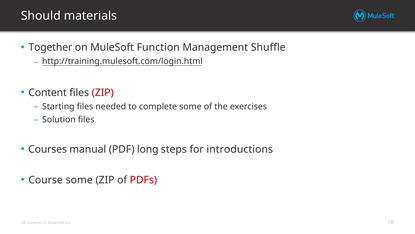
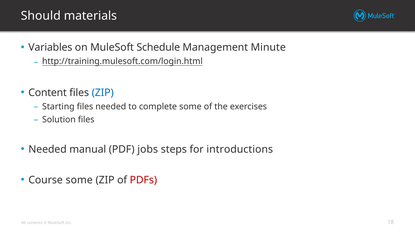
Together: Together -> Variables (50, 47)
Function: Function -> Schedule (158, 47)
Shuffle: Shuffle -> Minute (268, 47)
ZIP colour: red -> blue (103, 92)
Courses: Courses -> Needed (48, 149)
long: long -> jobs (148, 149)
